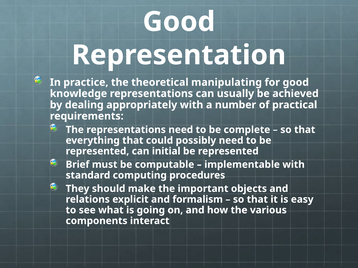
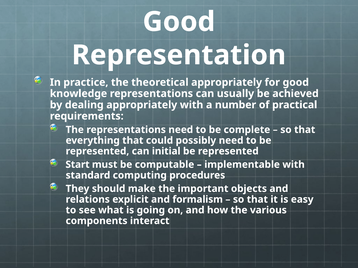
theoretical manipulating: manipulating -> appropriately (227, 82)
Brief: Brief -> Start (78, 165)
